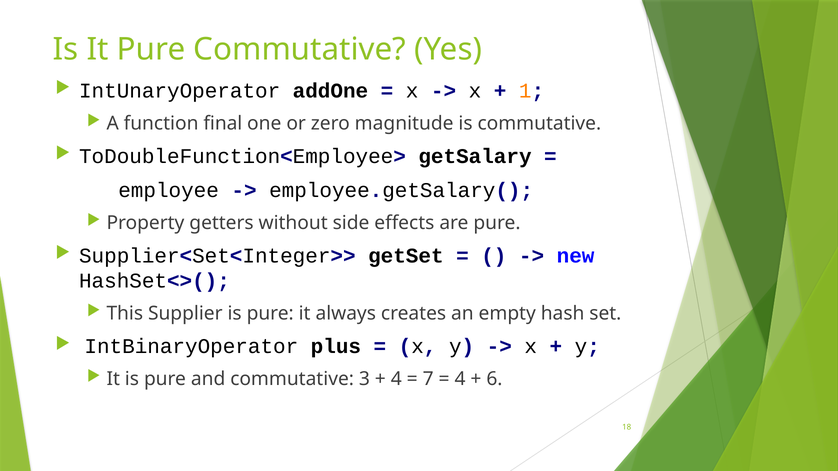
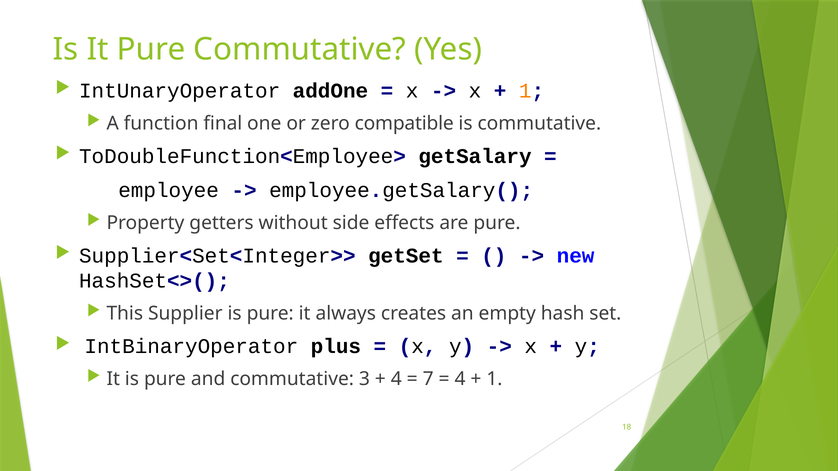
magnitude: magnitude -> compatible (404, 124)
6: 6 -> 1 (494, 379)
